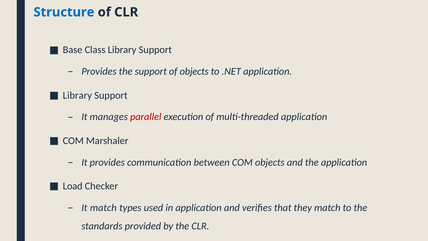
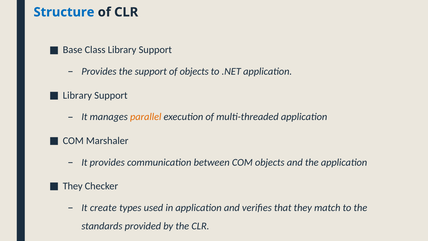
parallel colour: red -> orange (146, 117)
Load: Load -> They (73, 186)
It match: match -> create (103, 207)
